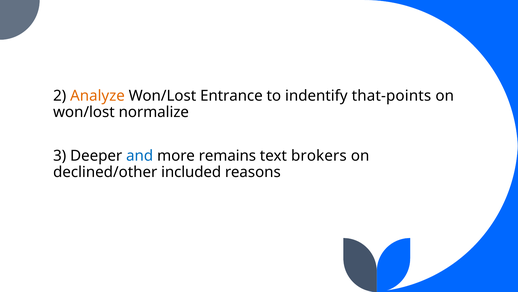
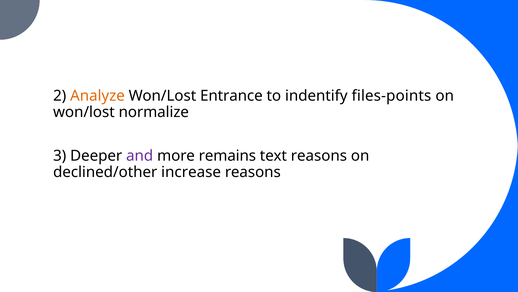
that-points: that-points -> files-points (391, 96)
and colour: blue -> purple (140, 155)
text brokers: brokers -> reasons (319, 155)
included: included -> increase (191, 172)
